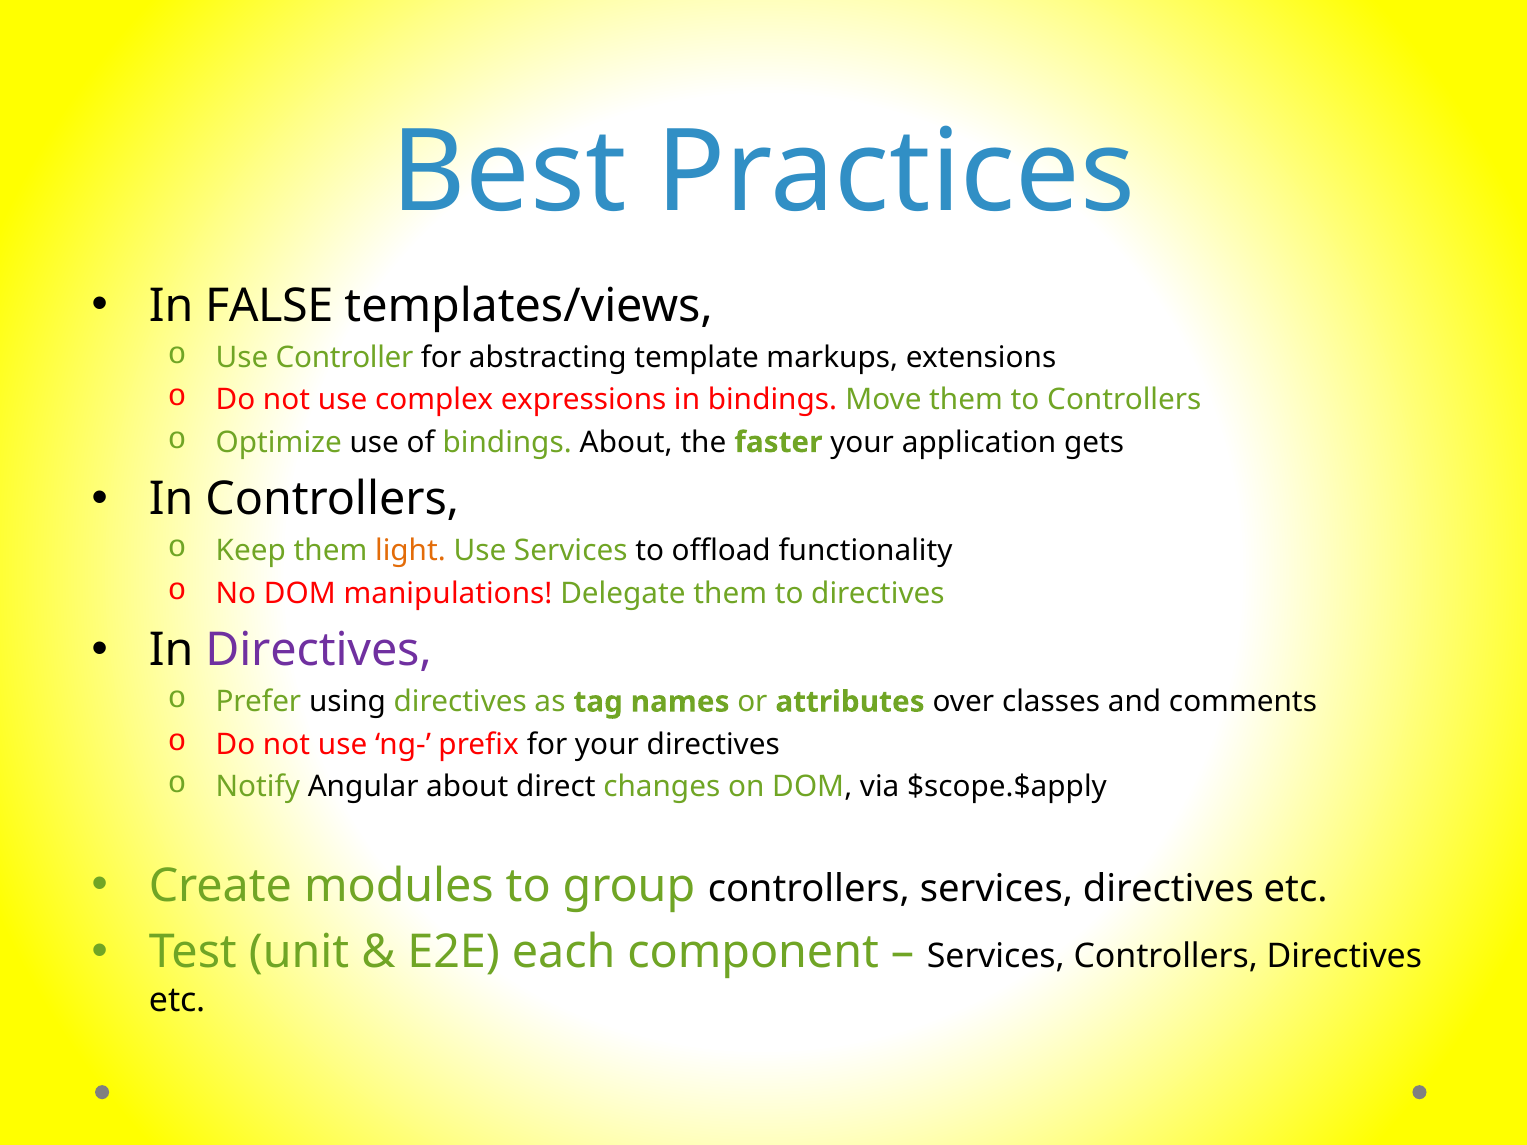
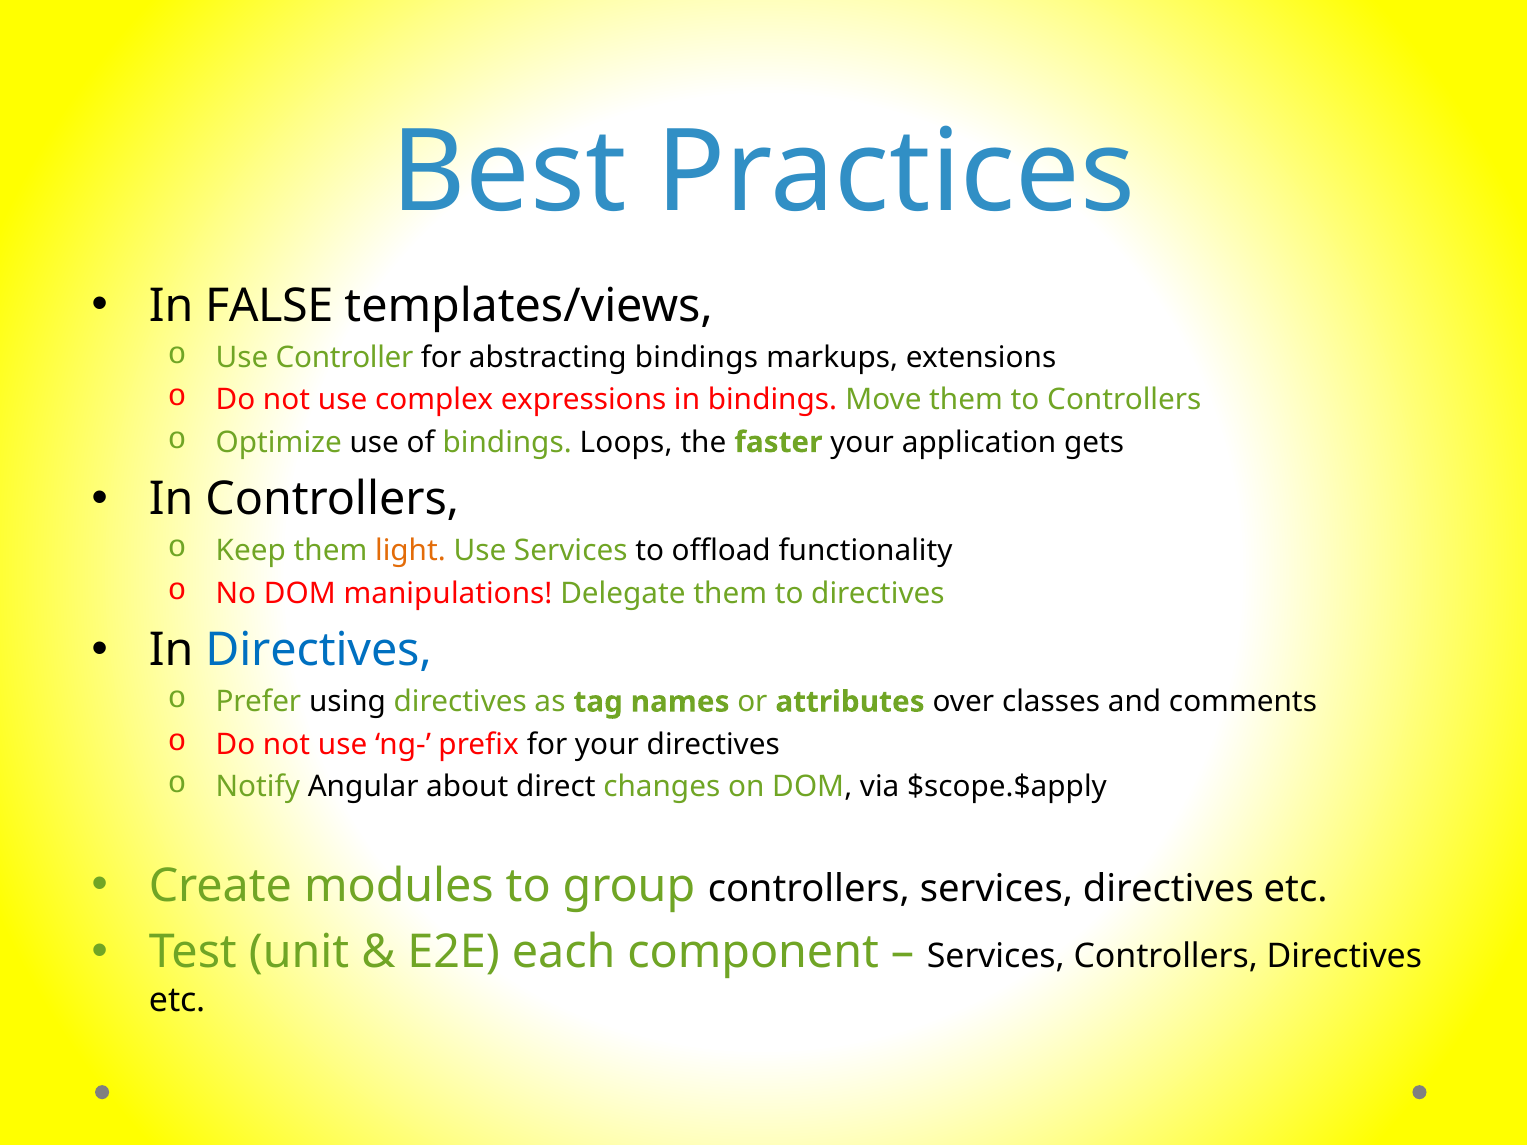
abstracting template: template -> bindings (696, 358)
bindings About: About -> Loops (626, 442)
Directives colour: purple -> blue (319, 651)
